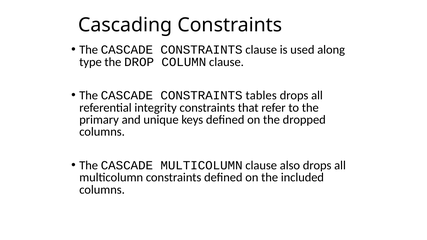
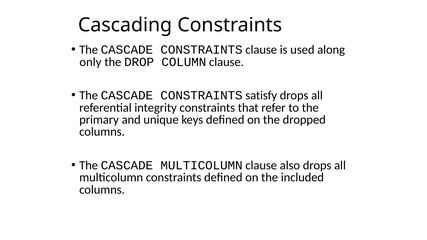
type: type -> only (90, 62)
tables: tables -> satisfy (261, 96)
